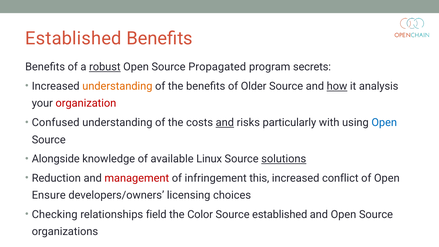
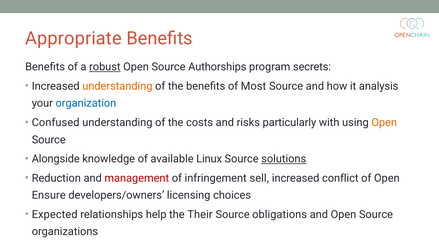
Established: Established -> Appropriate (73, 38)
Propagated: Propagated -> Authorships (217, 67)
Older: Older -> Most (254, 86)
how underline: present -> none (337, 86)
organization colour: red -> blue (86, 103)
and underline: present -> none (225, 123)
Open colour: blue -> orange (384, 123)
this: this -> sell (259, 178)
Checking: Checking -> Expected (55, 214)
field: field -> help (156, 214)
Color: Color -> Their (200, 214)
Source established: established -> obligations (280, 214)
